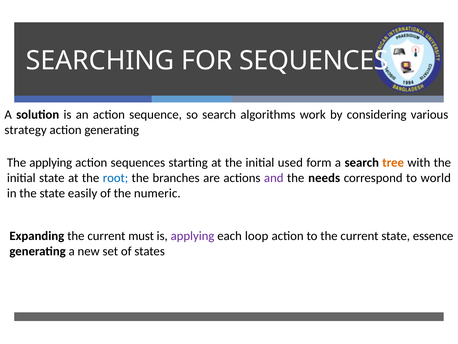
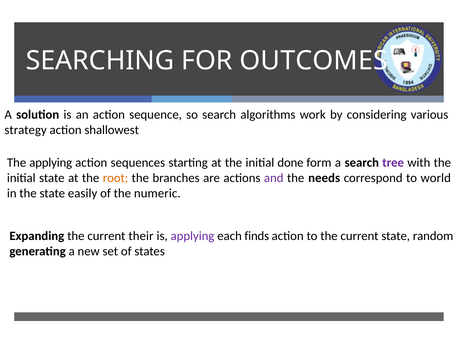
FOR SEQUENCES: SEQUENCES -> OUTCOMES (314, 61)
action generating: generating -> shallowest (112, 130)
used: used -> done (290, 162)
tree colour: orange -> purple (393, 162)
root colour: blue -> orange (115, 178)
must: must -> their (141, 236)
loop: loop -> finds (257, 236)
essence: essence -> random (433, 236)
